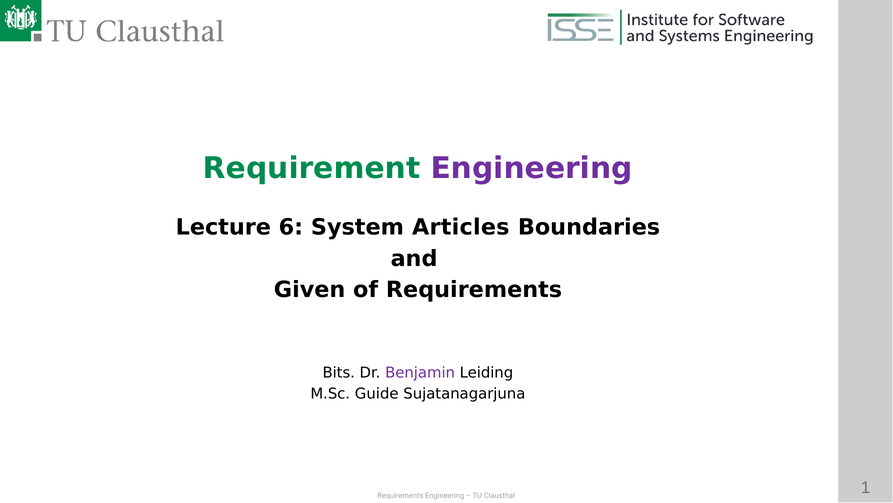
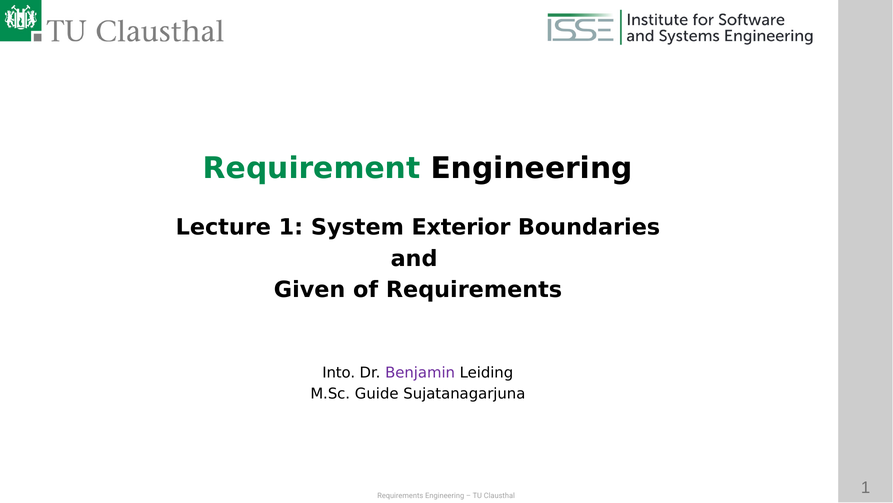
Engineering colour: purple -> black (532, 168)
Lecture 6: 6 -> 1 (291, 227)
Articles: Articles -> Exterior (461, 227)
Bits: Bits -> Into (339, 372)
